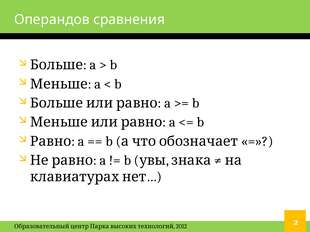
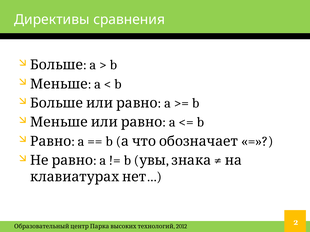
Операндов: Операндов -> Директивы (52, 20)
